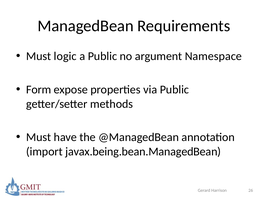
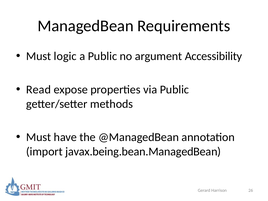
Namespace: Namespace -> Accessibility (213, 56)
Form: Form -> Read (39, 90)
